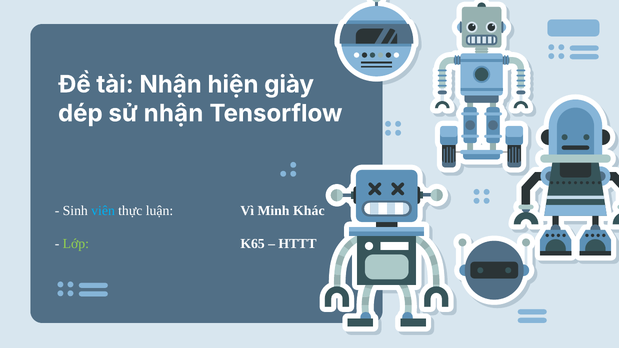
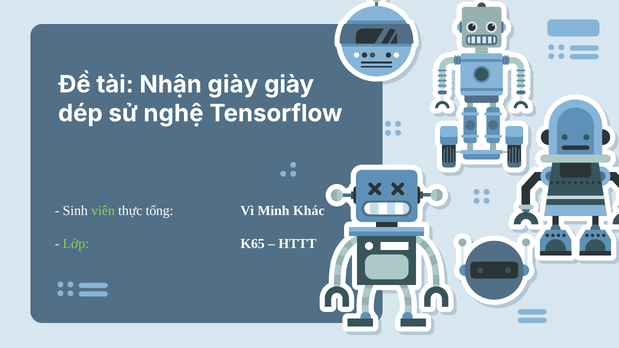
Nhận hiện: hiện -> giày (233, 84)
sử nhận: nhận -> nghệ (174, 113)
viên colour: light blue -> light green (103, 211)
luận: luận -> tổng (160, 211)
